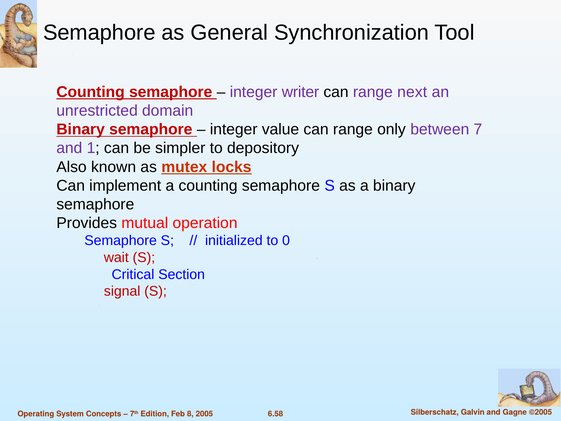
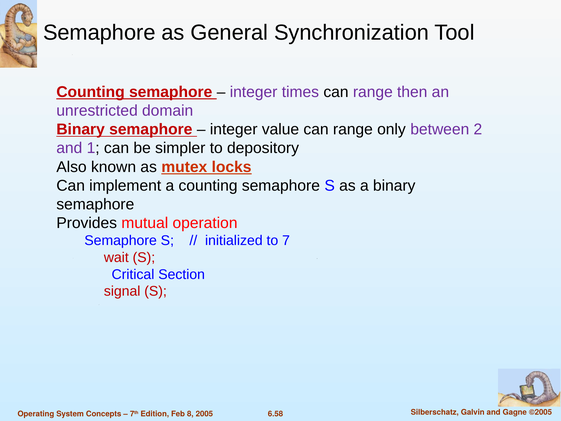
writer: writer -> times (300, 92)
next: next -> then (412, 92)
7: 7 -> 2 (478, 129)
0: 0 -> 7 (286, 241)
